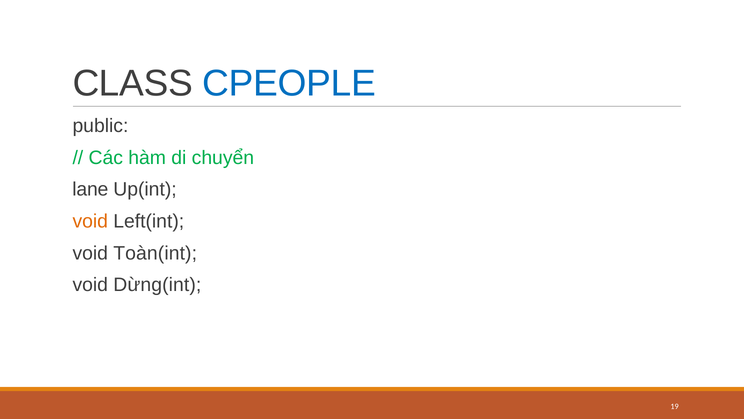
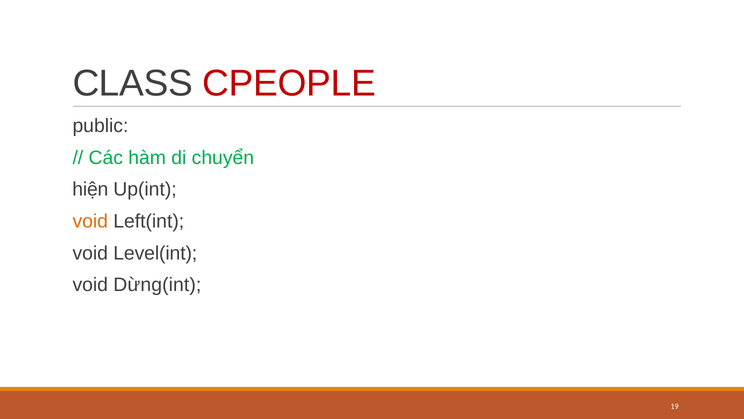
CPEOPLE colour: blue -> red (289, 83)
lane: lane -> hiện (90, 189)
Toàn(int: Toàn(int -> Level(int (155, 253)
